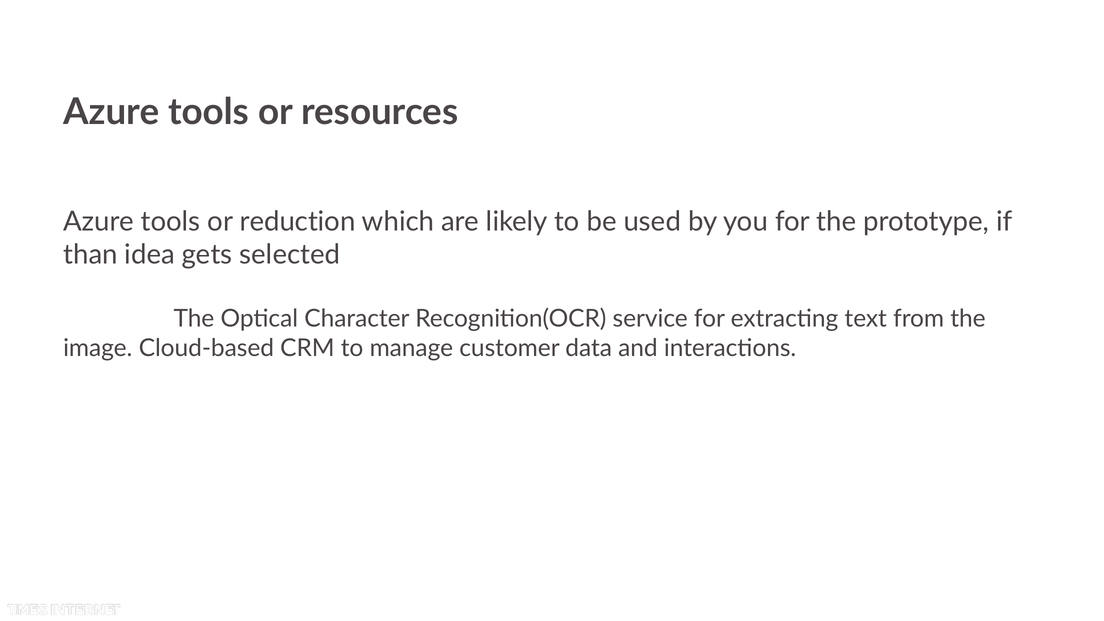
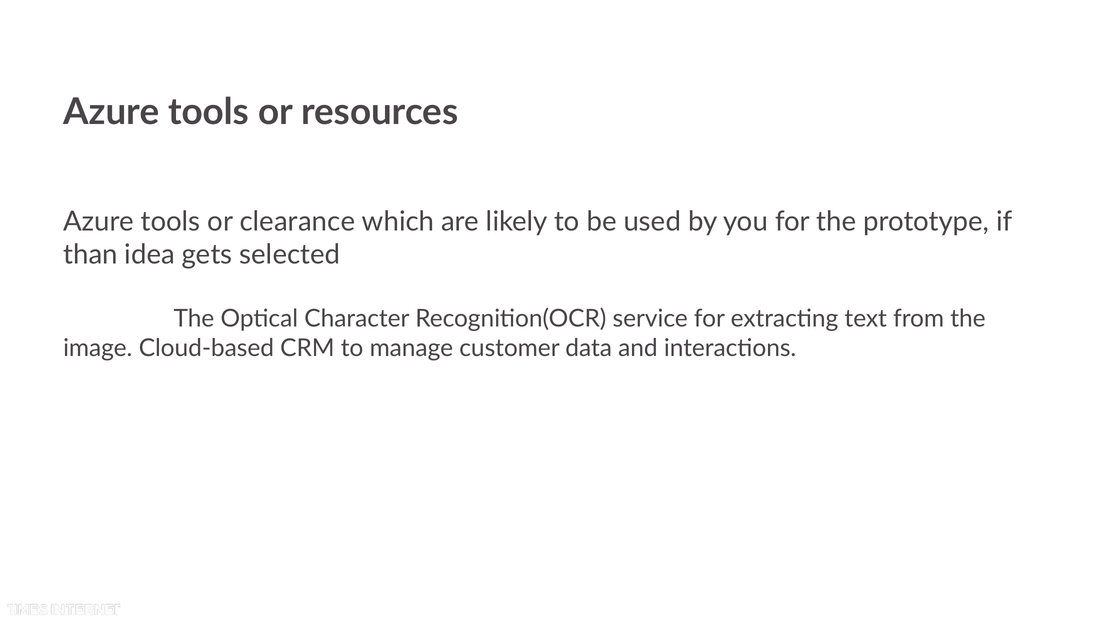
reduction: reduction -> clearance (297, 222)
